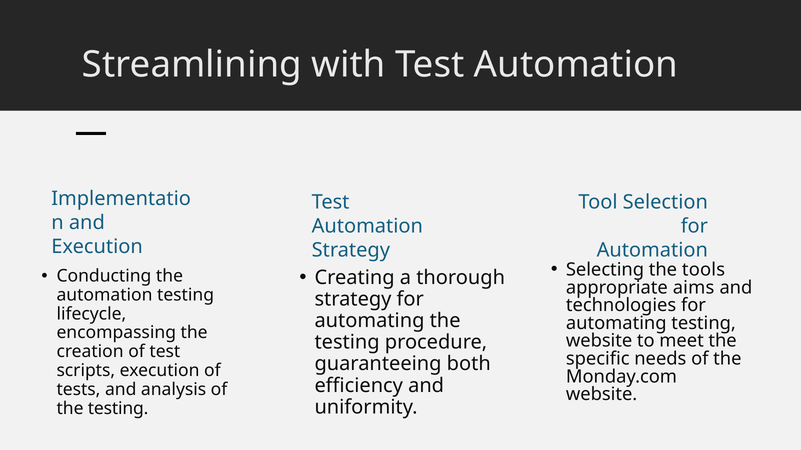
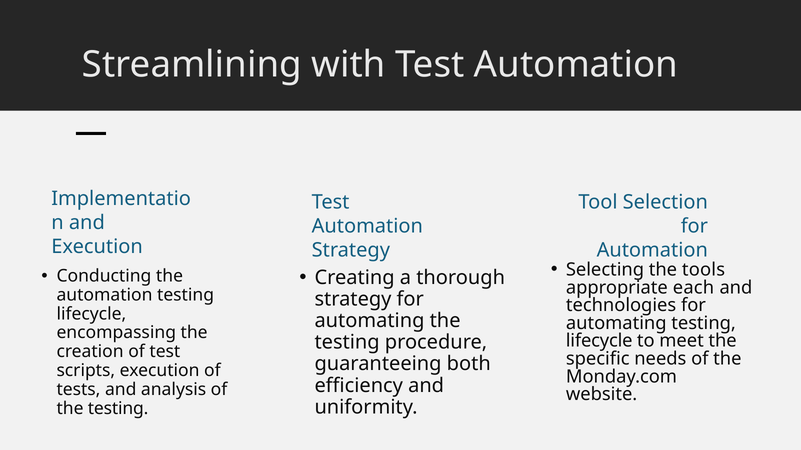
aims: aims -> each (694, 288)
website: website -> lifecycle (599, 341)
